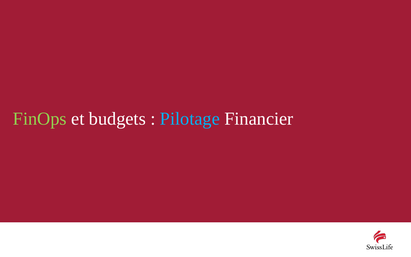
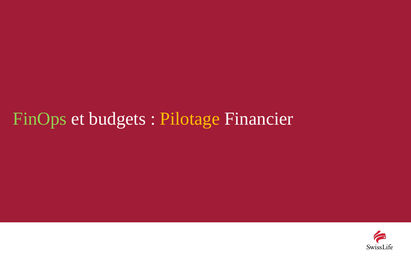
Pilotage colour: light blue -> yellow (190, 119)
